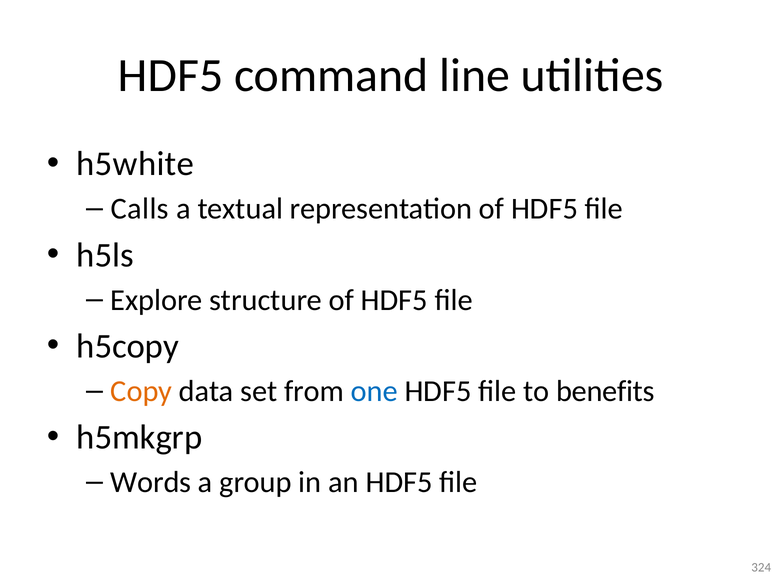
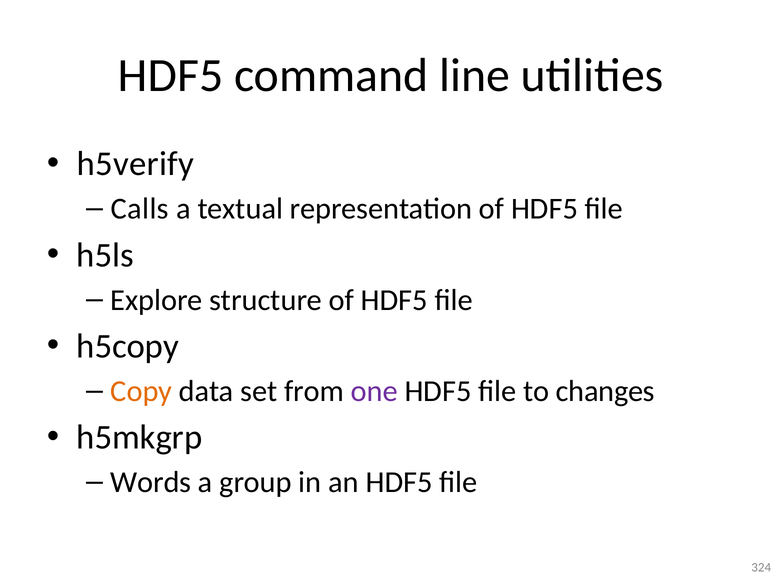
h5white: h5white -> h5verify (135, 164)
one colour: blue -> purple (374, 392)
benefits: benefits -> changes (605, 392)
